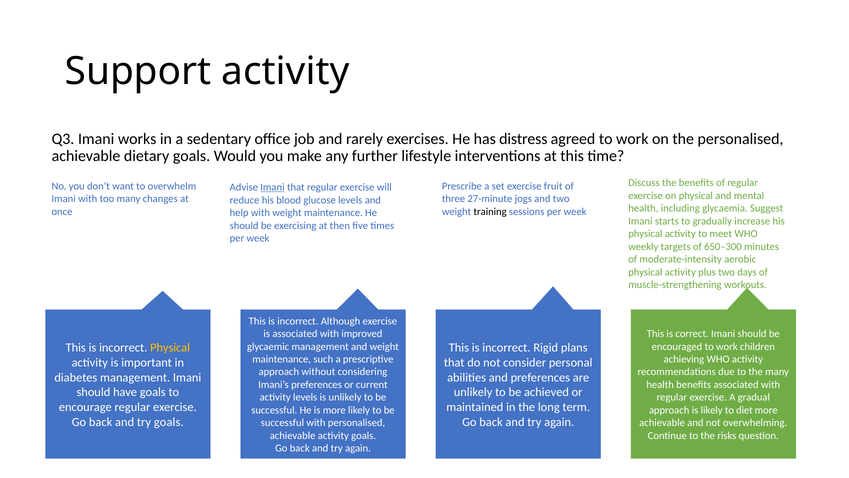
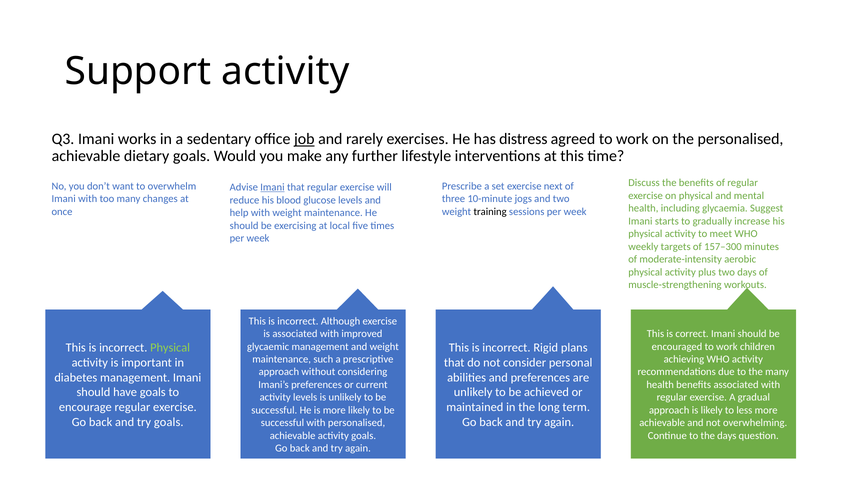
job underline: none -> present (304, 139)
fruit: fruit -> next (553, 186)
27-minute: 27-minute -> 10-minute (490, 199)
then: then -> local (340, 225)
650–300: 650–300 -> 157–300 (723, 246)
Physical colour: yellow -> light green (170, 347)
diet: diet -> less (744, 410)
the risks: risks -> days (727, 435)
